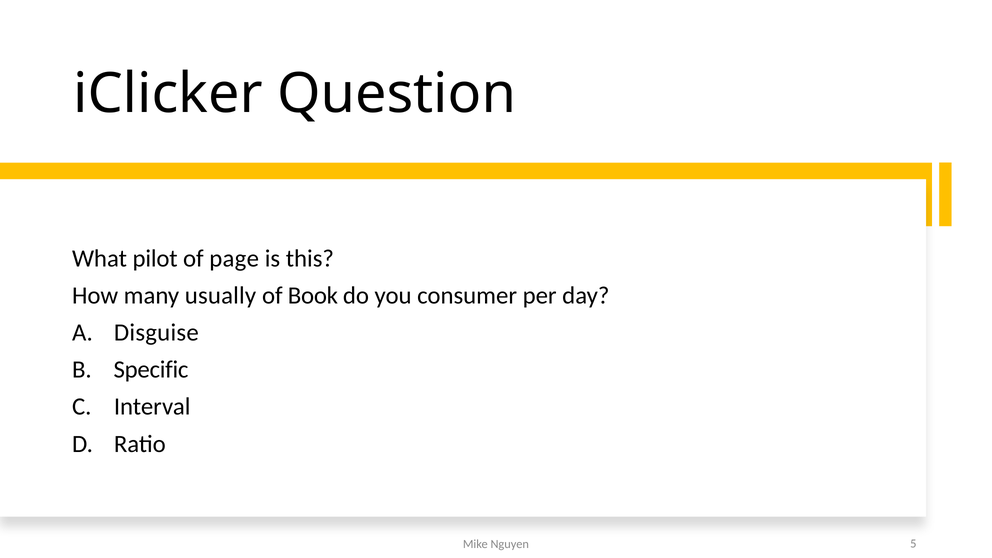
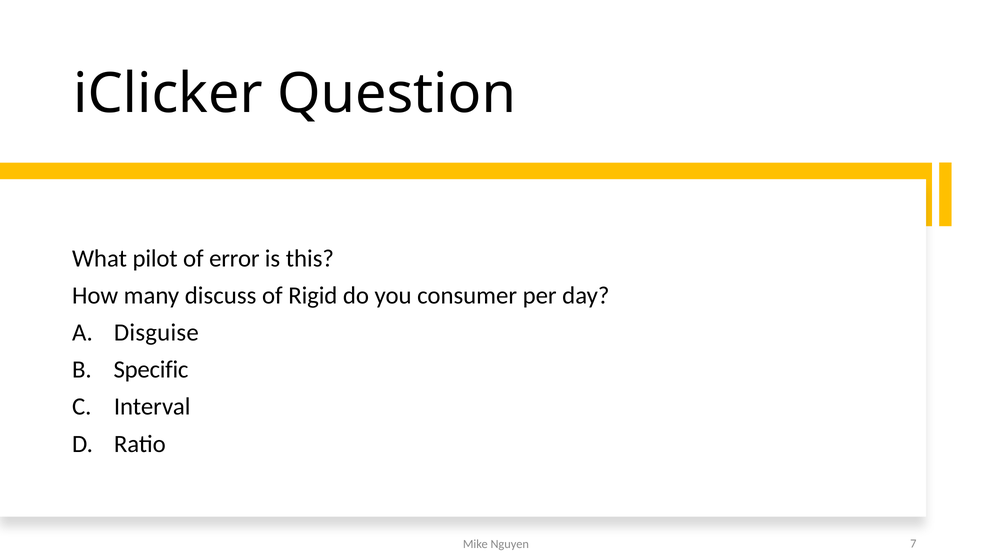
page: page -> error (234, 258)
usually: usually -> discuss (221, 295)
Book: Book -> Rigid (313, 295)
5: 5 -> 7 (913, 544)
